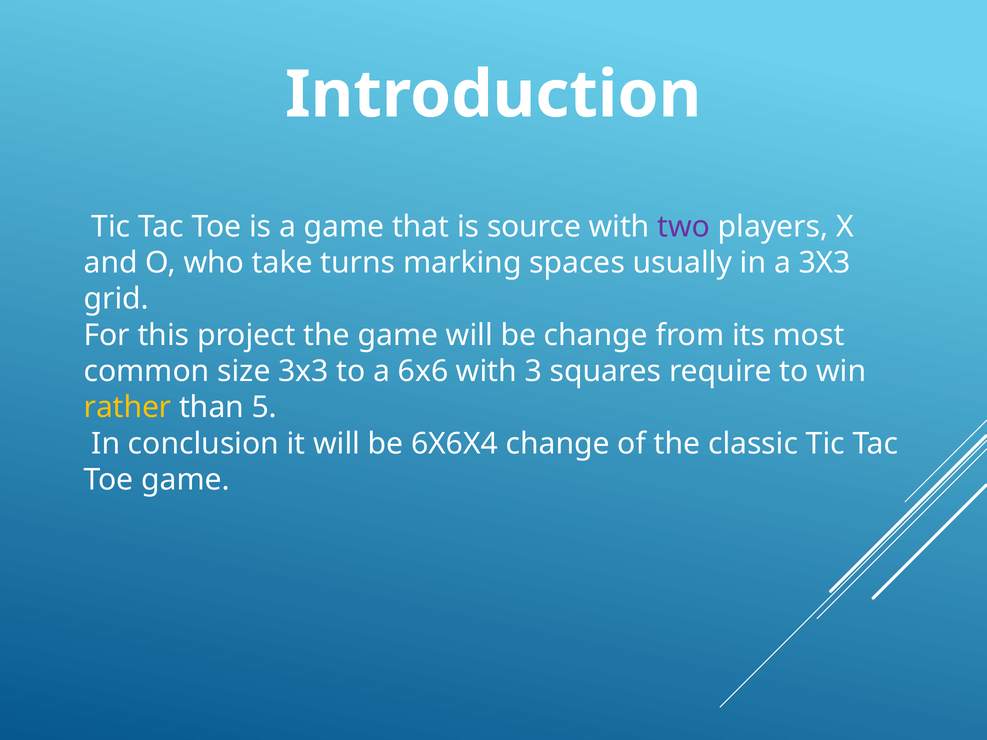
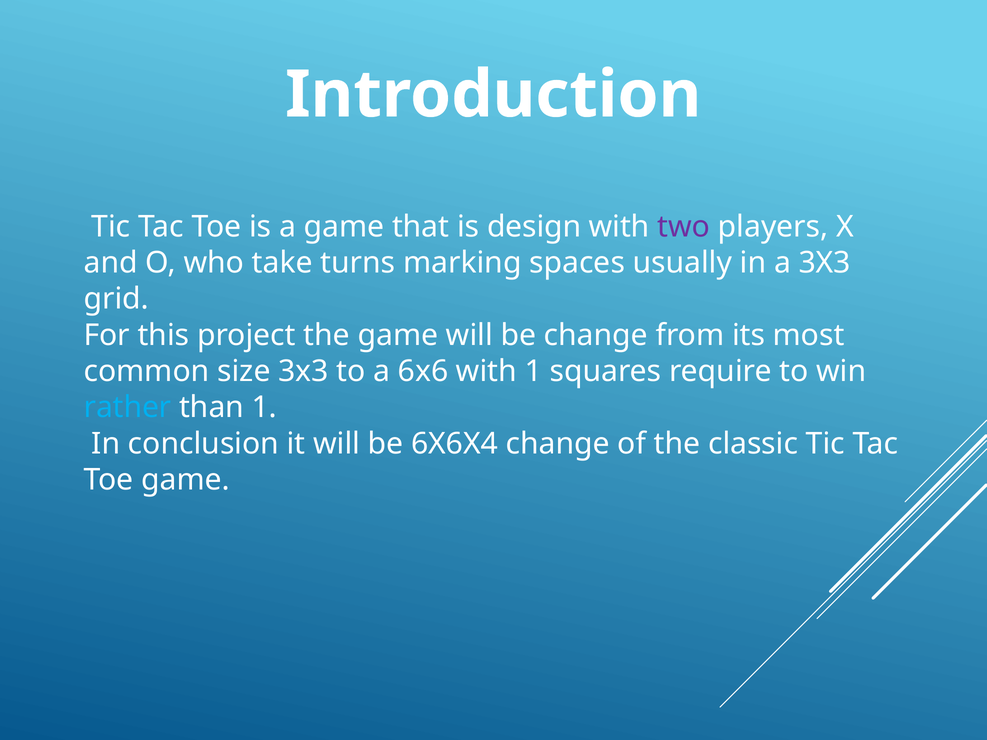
source: source -> design (534, 227)
with 3: 3 -> 1 (533, 371)
rather colour: yellow -> light blue (128, 408)
than 5: 5 -> 1 (264, 408)
